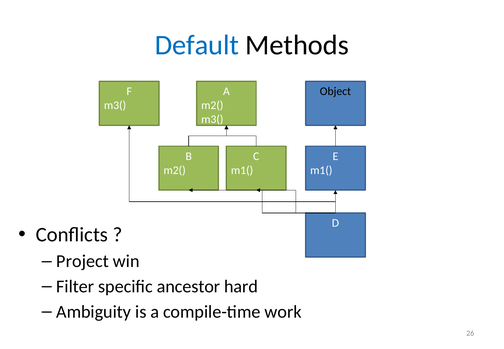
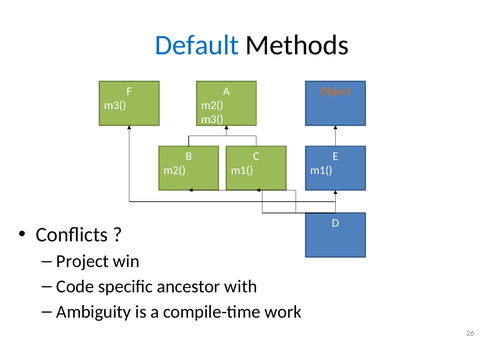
Object colour: black -> orange (335, 91)
Filter: Filter -> Code (75, 287)
hard: hard -> with (241, 287)
